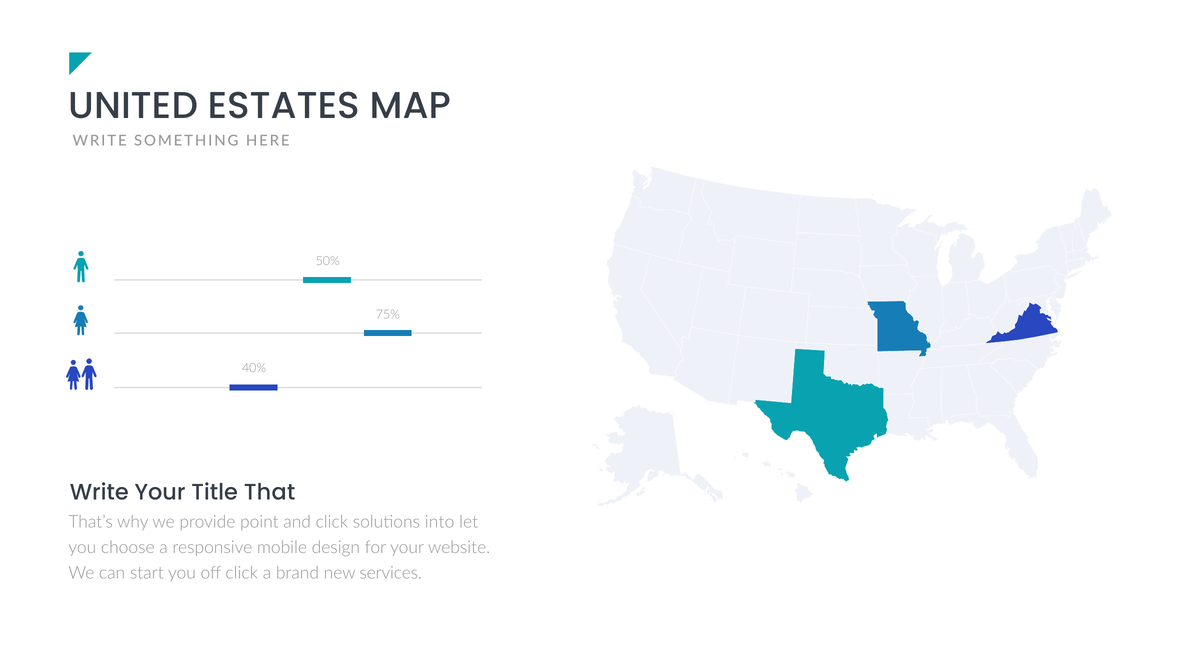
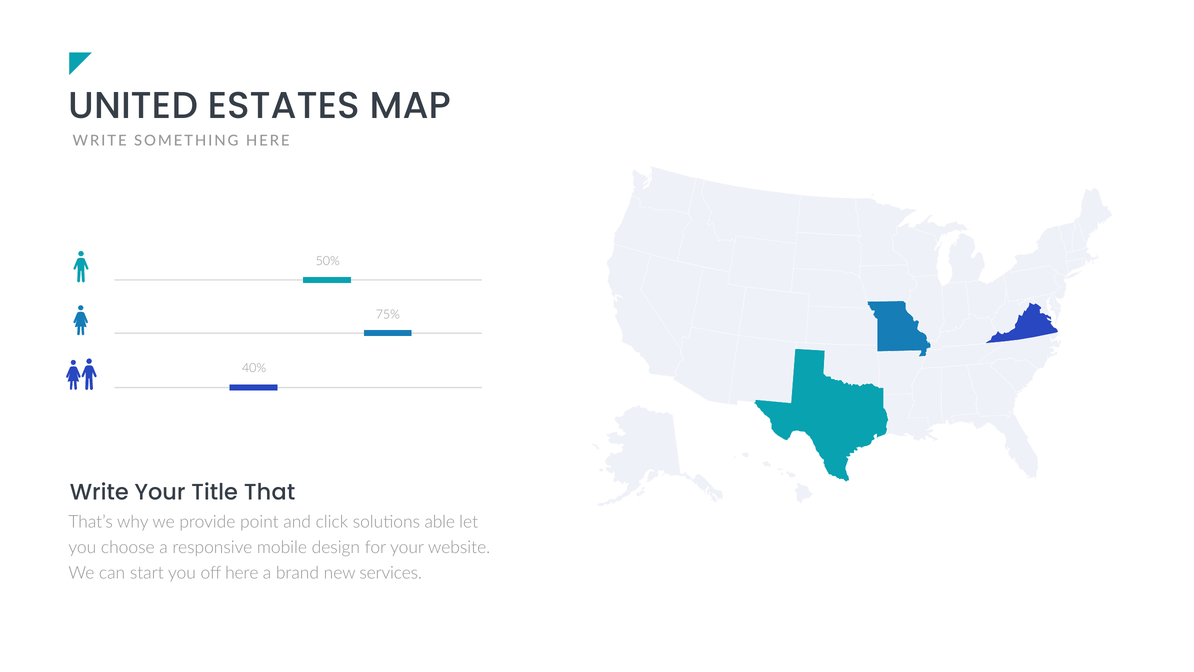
into: into -> able (440, 522)
off click: click -> here (242, 573)
